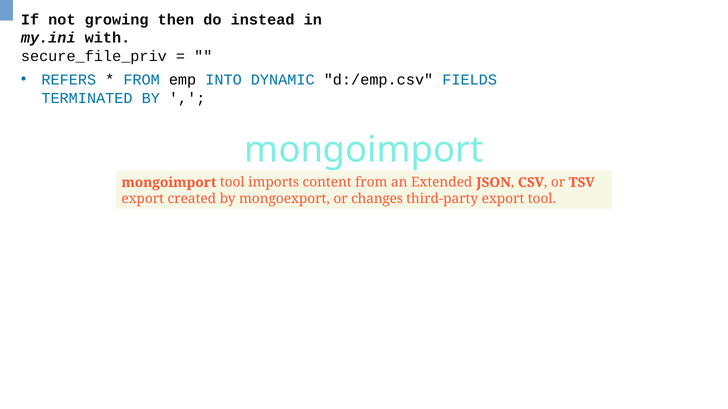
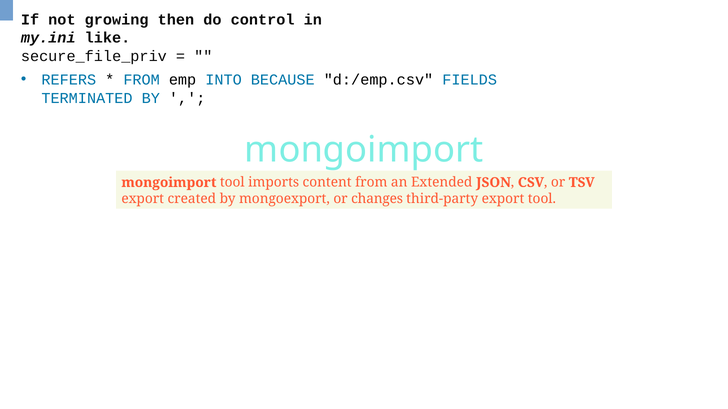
instead: instead -> control (263, 20)
with: with -> like (108, 38)
DYNAMIC: DYNAMIC -> BECAUSE (283, 80)
